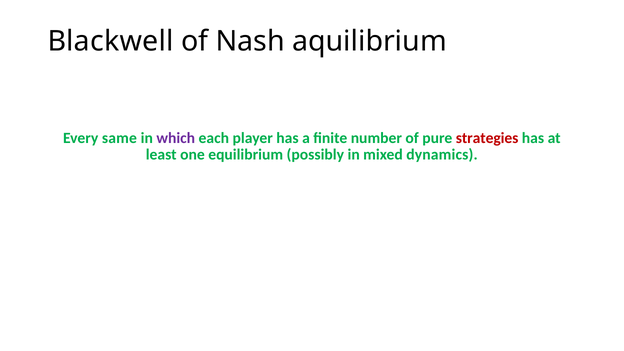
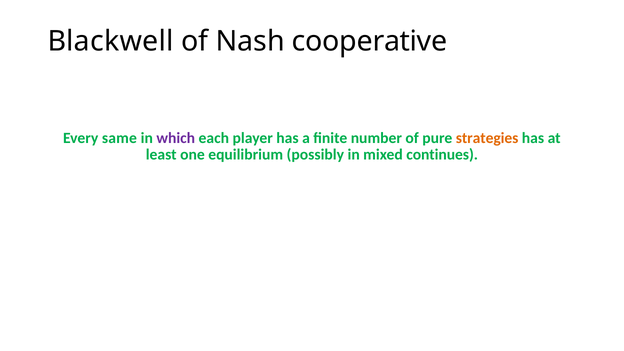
aquilibrium: aquilibrium -> cooperative (370, 41)
strategies colour: red -> orange (487, 138)
dynamics: dynamics -> continues (442, 155)
